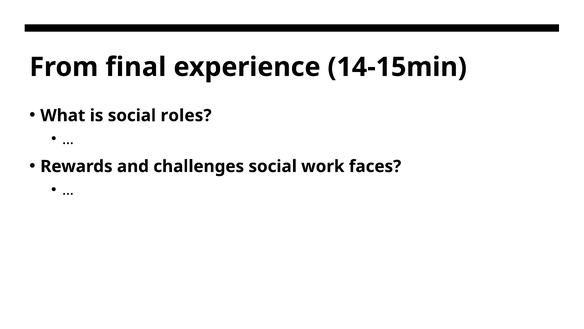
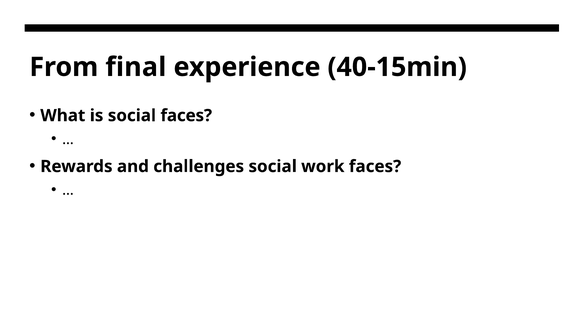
14-15min: 14-15min -> 40-15min (397, 67)
social roles: roles -> faces (186, 115)
